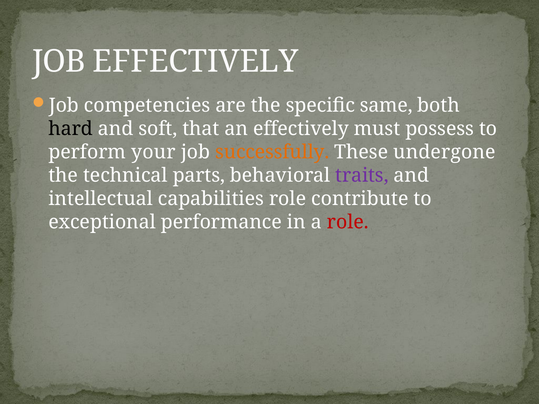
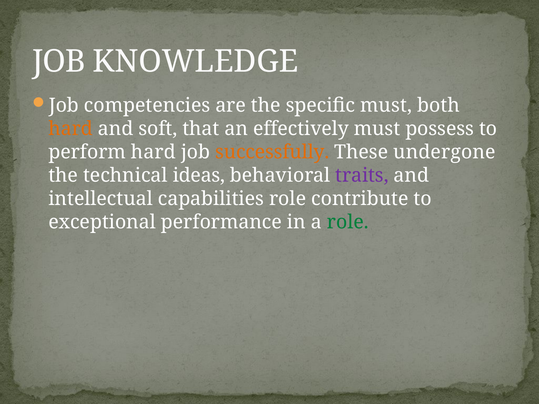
JOB EFFECTIVELY: EFFECTIVELY -> KNOWLEDGE (195, 62)
specific same: same -> must (386, 106)
hard colour: black -> orange (71, 129)
perform your: your -> hard (153, 152)
parts: parts -> ideas (199, 176)
role colour: red -> green (348, 222)
